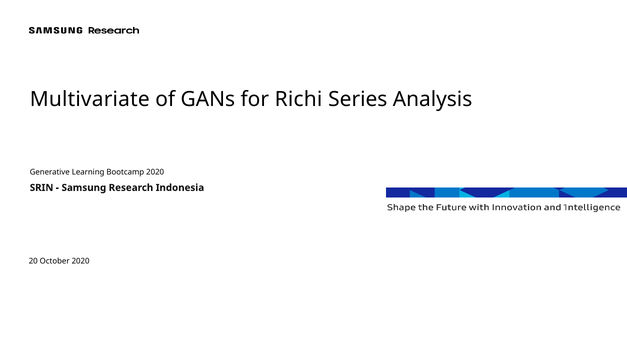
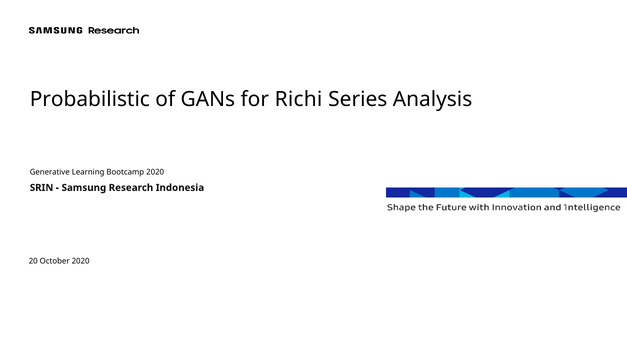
Multivariate: Multivariate -> Probabilistic (90, 99)
